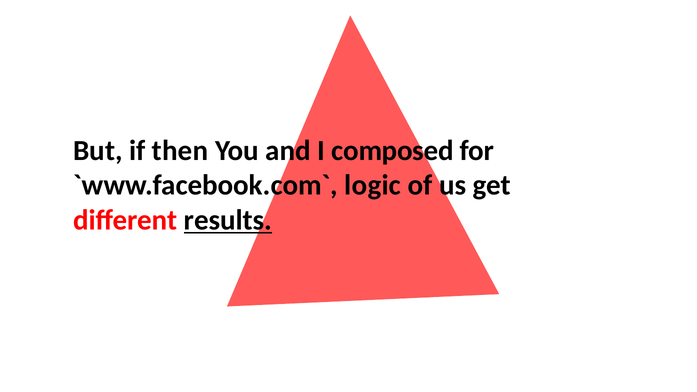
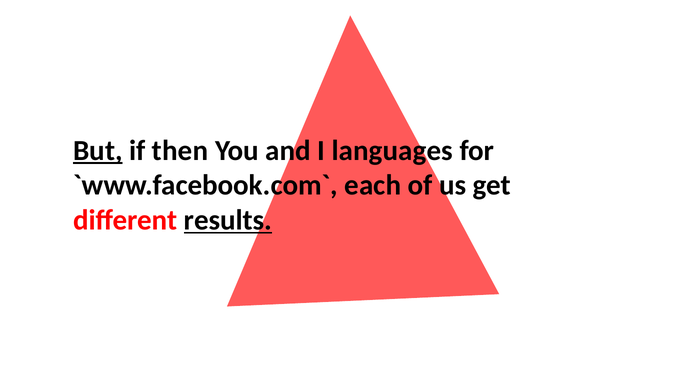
But underline: none -> present (98, 151)
composed: composed -> languages (392, 151)
logic: logic -> each (373, 185)
